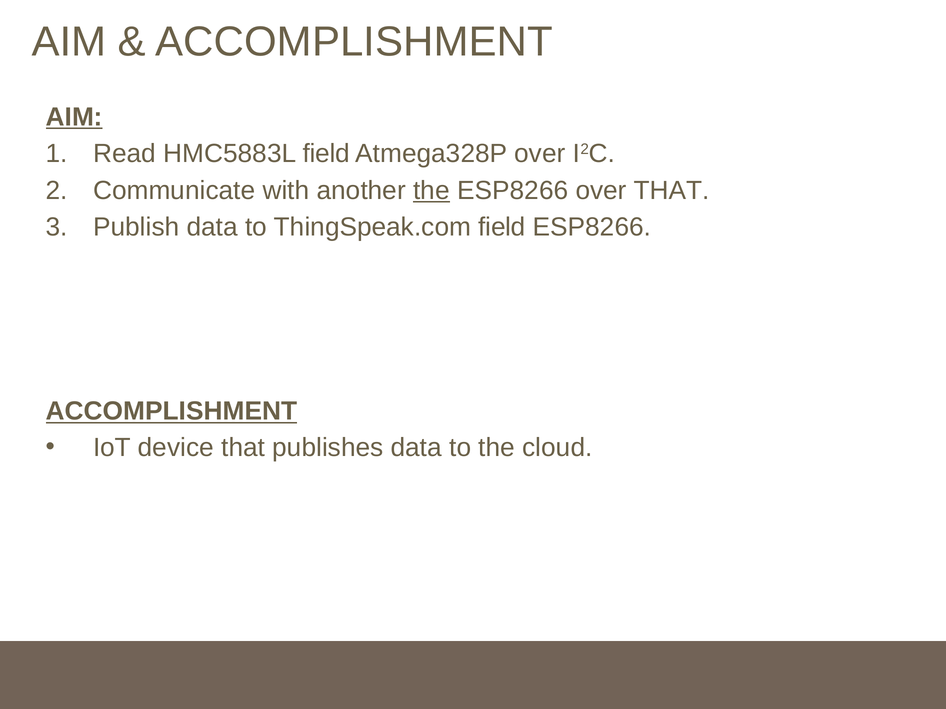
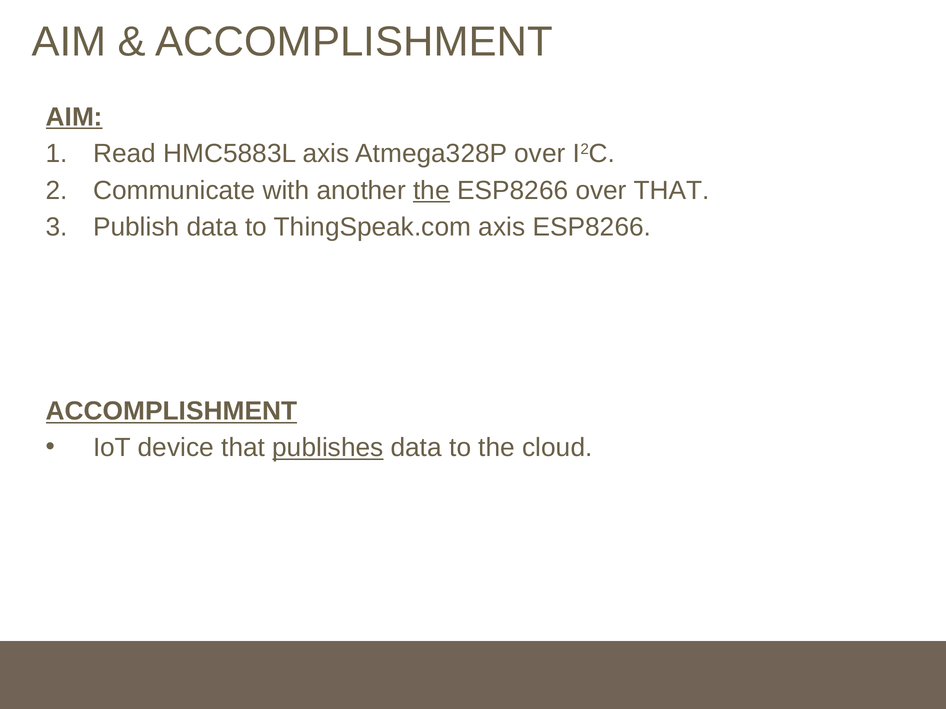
HMC5883L field: field -> axis (326, 154)
ThingSpeak.com field: field -> axis (502, 227)
publishes underline: none -> present (328, 448)
